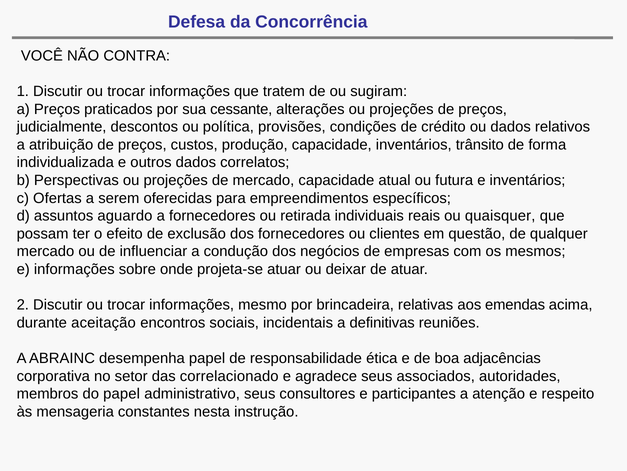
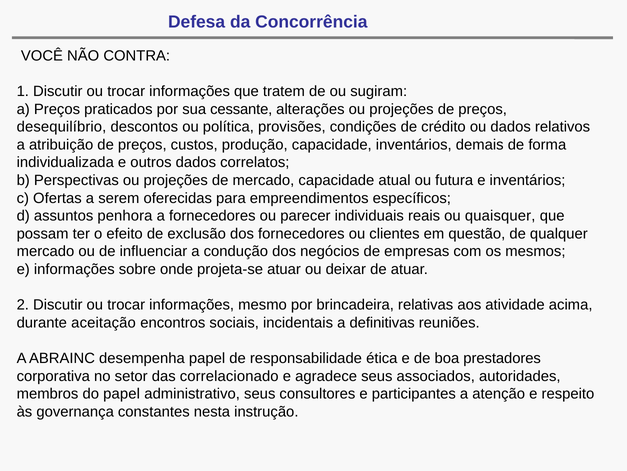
judicialmente: judicialmente -> desequilíbrio (61, 127)
trânsito: trânsito -> demais (480, 145)
aguardo: aguardo -> penhora (125, 216)
retirada: retirada -> parecer (305, 216)
emendas: emendas -> atividade (515, 305)
adjacências: adjacências -> prestadores (502, 358)
mensageria: mensageria -> governança (75, 411)
